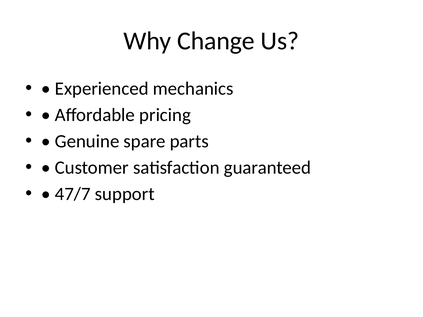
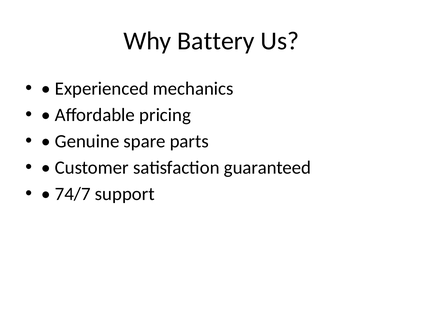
Change: Change -> Battery (216, 41)
47/7: 47/7 -> 74/7 (73, 194)
